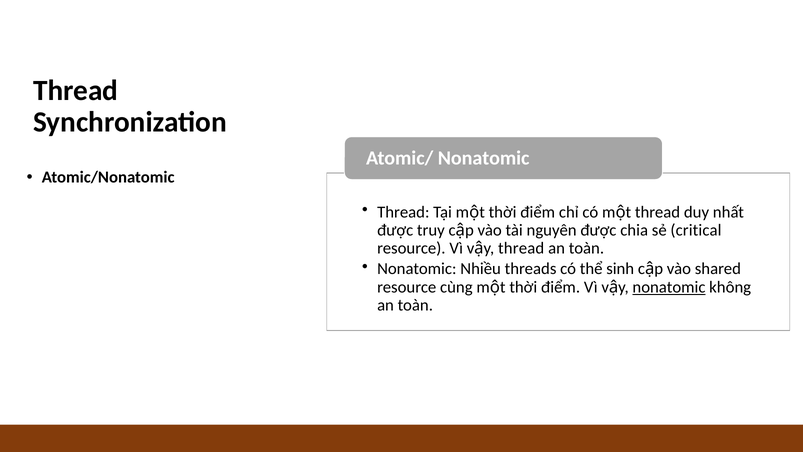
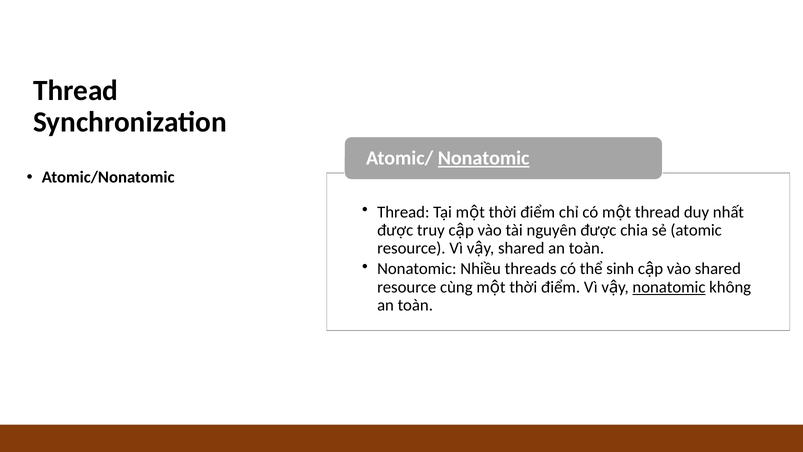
Nonatomic underline: none -> present (484, 158)
critical: critical -> atomic (696, 230)
thread: thread -> shared (521, 248)
